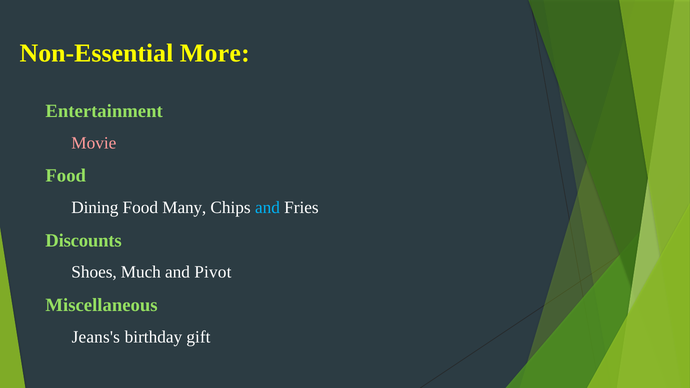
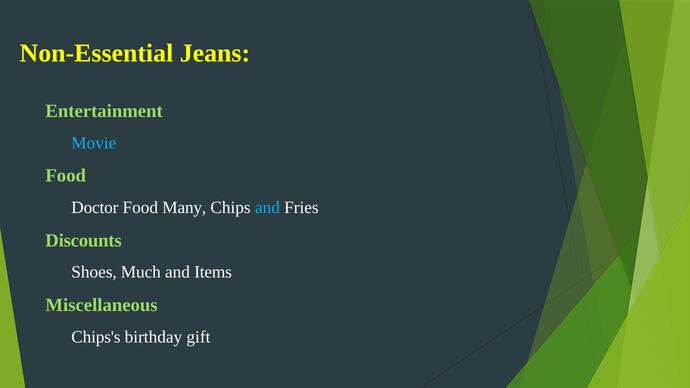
More: More -> Jeans (215, 53)
Movie colour: pink -> light blue (94, 143)
Dining: Dining -> Doctor (95, 208)
Pivot: Pivot -> Items (213, 272)
Jeans's: Jeans's -> Chips's (96, 337)
